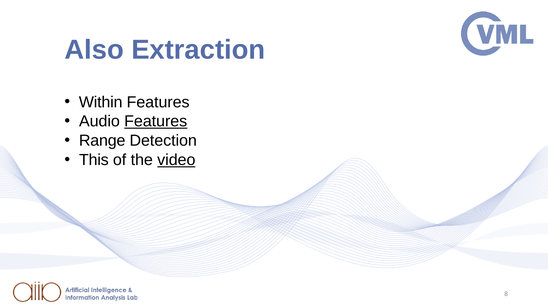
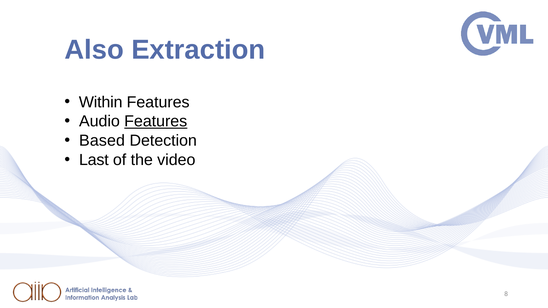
Range: Range -> Based (102, 141)
This: This -> Last (94, 160)
video underline: present -> none (176, 160)
